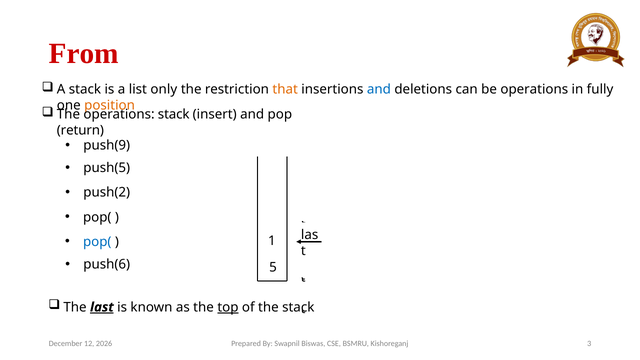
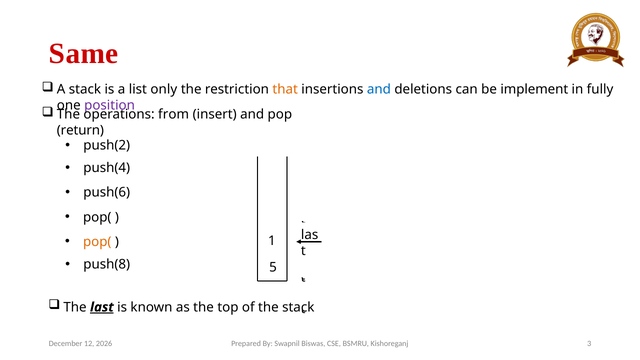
From: From -> Same (84, 54)
be operations: operations -> implement (534, 90)
position colour: orange -> purple (110, 106)
operations stack: stack -> from (174, 115)
push(9: push(9 -> push(2 (107, 145)
push(5: push(5 -> push(4 (107, 168)
push(2: push(2 -> push(6 (107, 193)
pop( colour: blue -> orange (97, 242)
push(6: push(6 -> push(8 (107, 265)
top underline: present -> none (228, 307)
